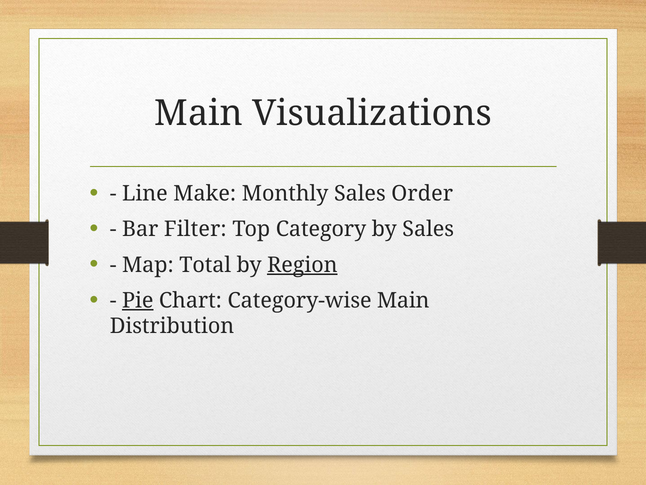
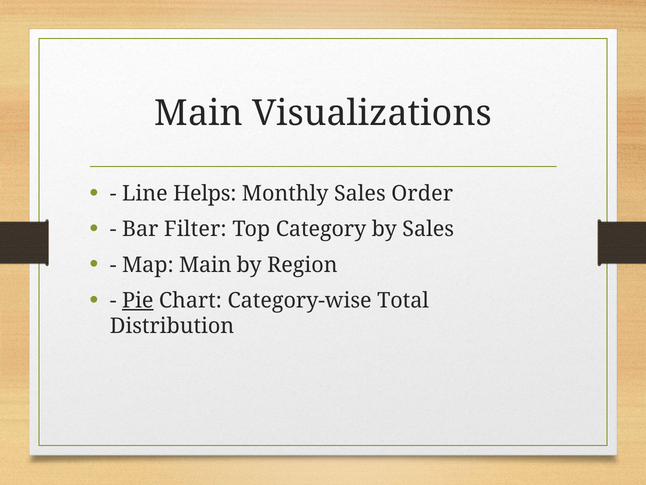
Make: Make -> Helps (205, 194)
Map Total: Total -> Main (205, 265)
Region underline: present -> none (302, 265)
Category-wise Main: Main -> Total (403, 300)
